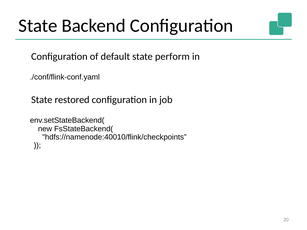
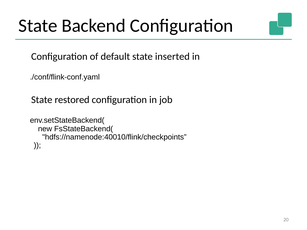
perform: perform -> inserted (172, 56)
